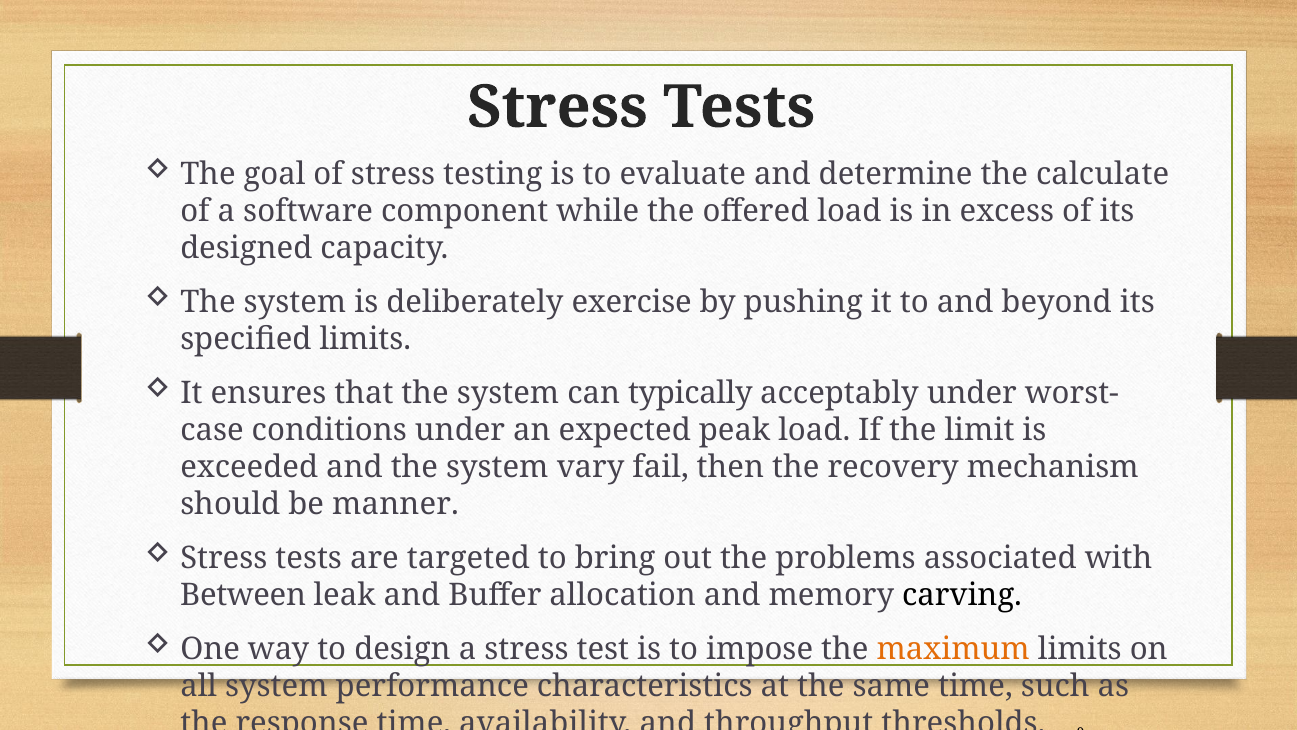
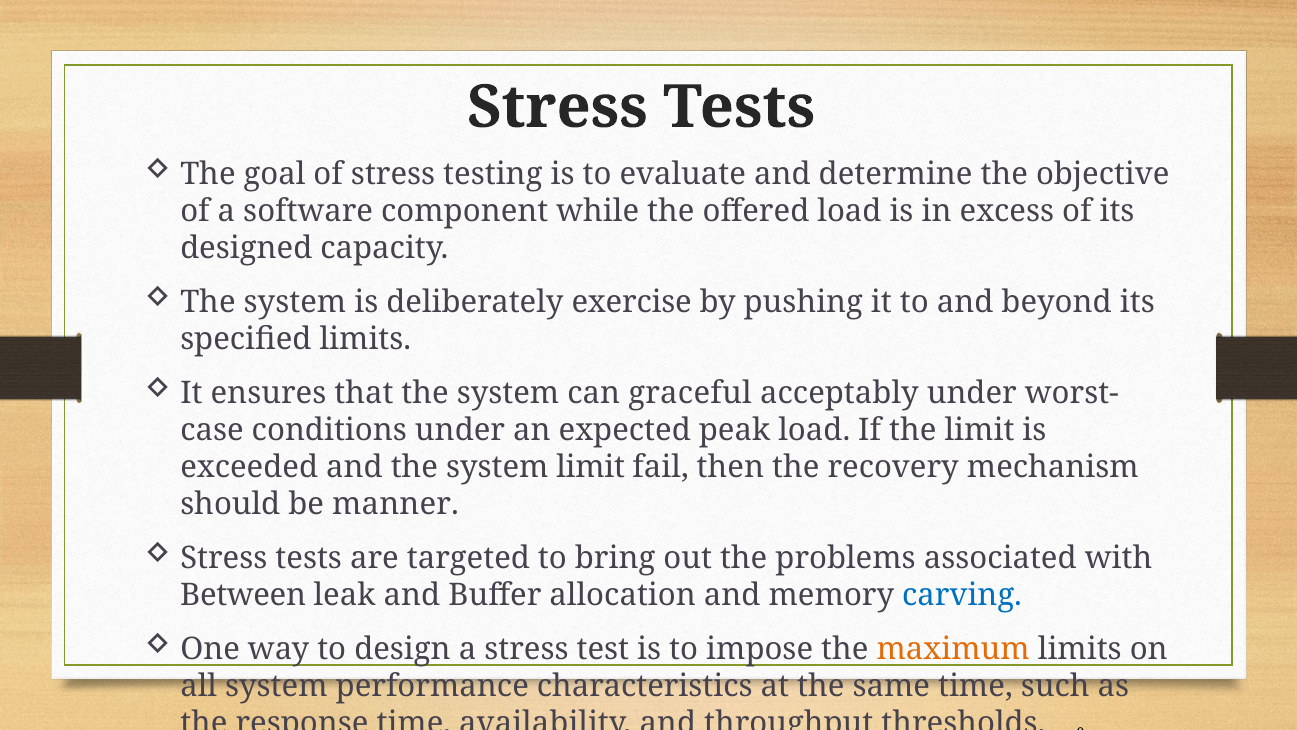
calculate: calculate -> objective (1103, 174)
typically: typically -> graceful (690, 393)
system vary: vary -> limit (591, 467)
carving colour: black -> blue (962, 595)
